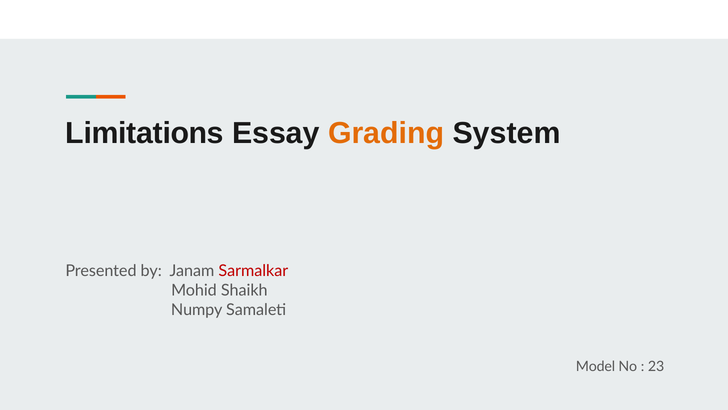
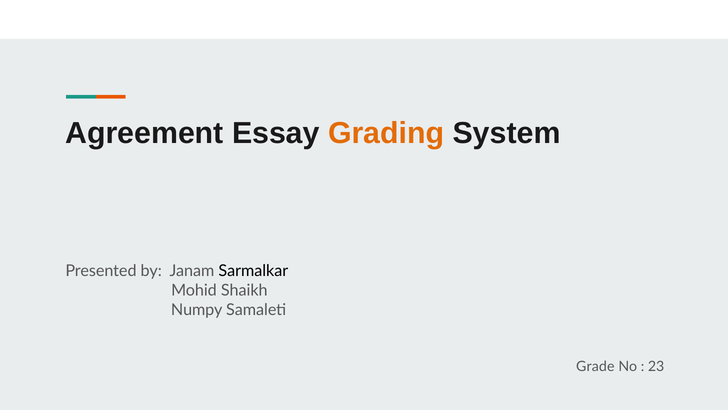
Limitations: Limitations -> Agreement (144, 133)
Sarmalkar colour: red -> black (253, 271)
Model: Model -> Grade (595, 366)
